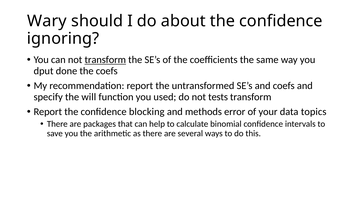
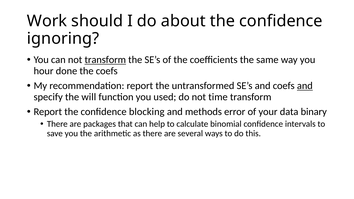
Wary: Wary -> Work (47, 21)
dput: dput -> hour (44, 71)
and underline: none -> present (305, 86)
tests: tests -> time (218, 97)
topics: topics -> binary (314, 112)
